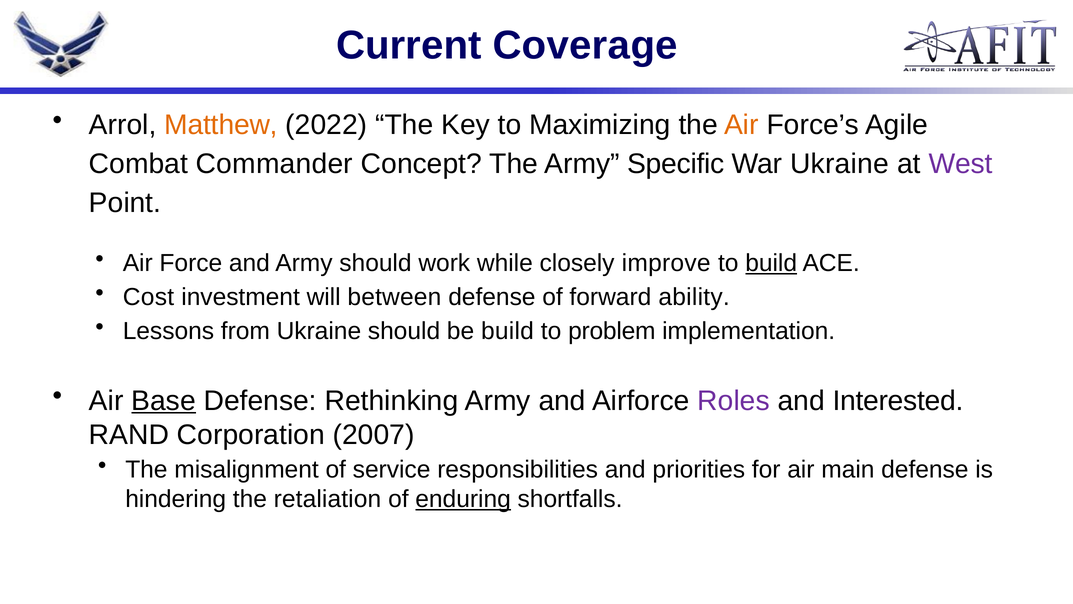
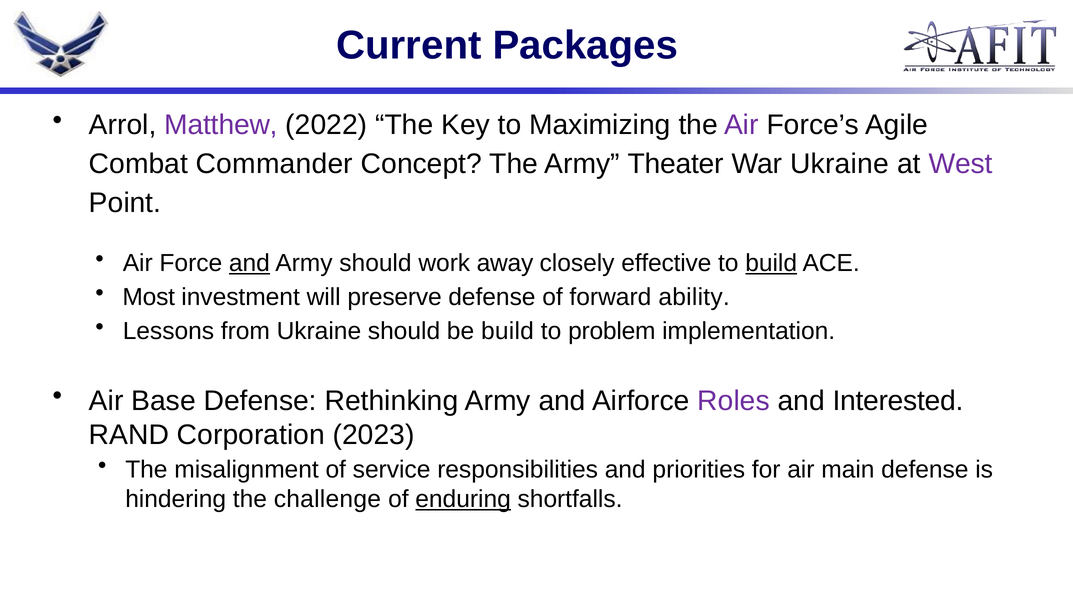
Coverage: Coverage -> Packages (585, 45)
Matthew colour: orange -> purple (221, 125)
Air colour: orange -> purple (741, 125)
Specific: Specific -> Theater (676, 164)
and underline: none -> present (249, 263)
while: while -> away (505, 263)
improve: improve -> effective (666, 263)
Cost: Cost -> Most (149, 297)
between: between -> preserve (395, 297)
Base underline: present -> none (164, 400)
2007: 2007 -> 2023 (374, 434)
retaliation: retaliation -> challenge (327, 499)
